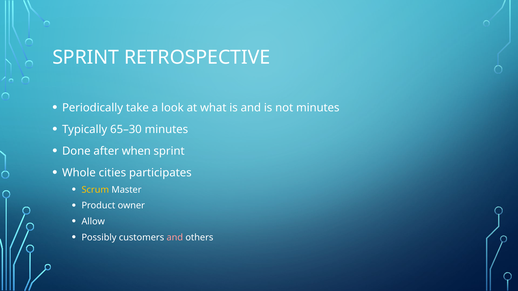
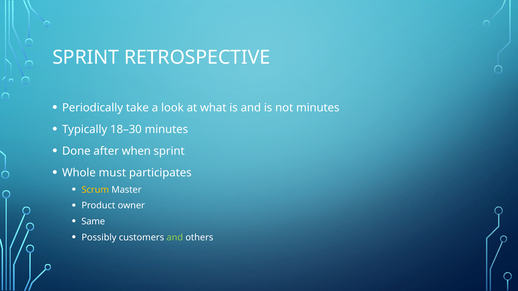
65–30: 65–30 -> 18–30 (126, 130)
cities: cities -> must (112, 173)
Allow: Allow -> Same (93, 222)
and colour: pink -> light green (175, 238)
